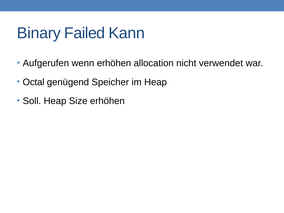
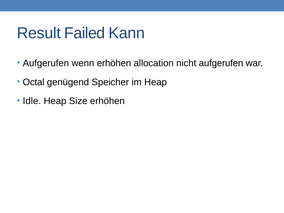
Binary: Binary -> Result (39, 33)
nicht verwendet: verwendet -> aufgerufen (221, 63)
Soll: Soll -> Idle (32, 101)
